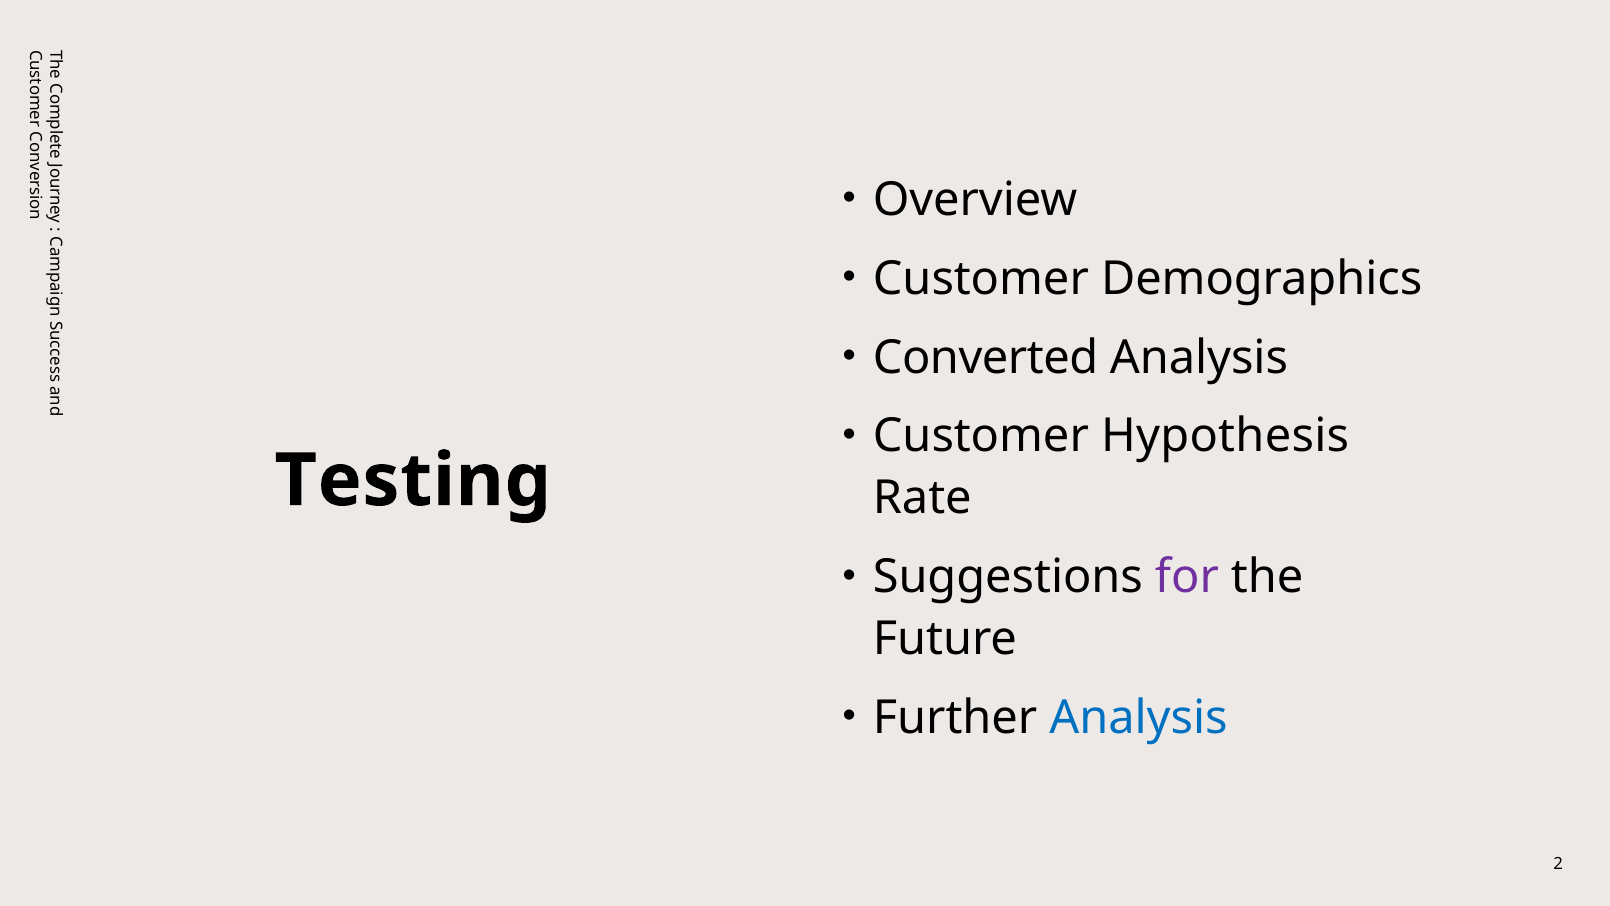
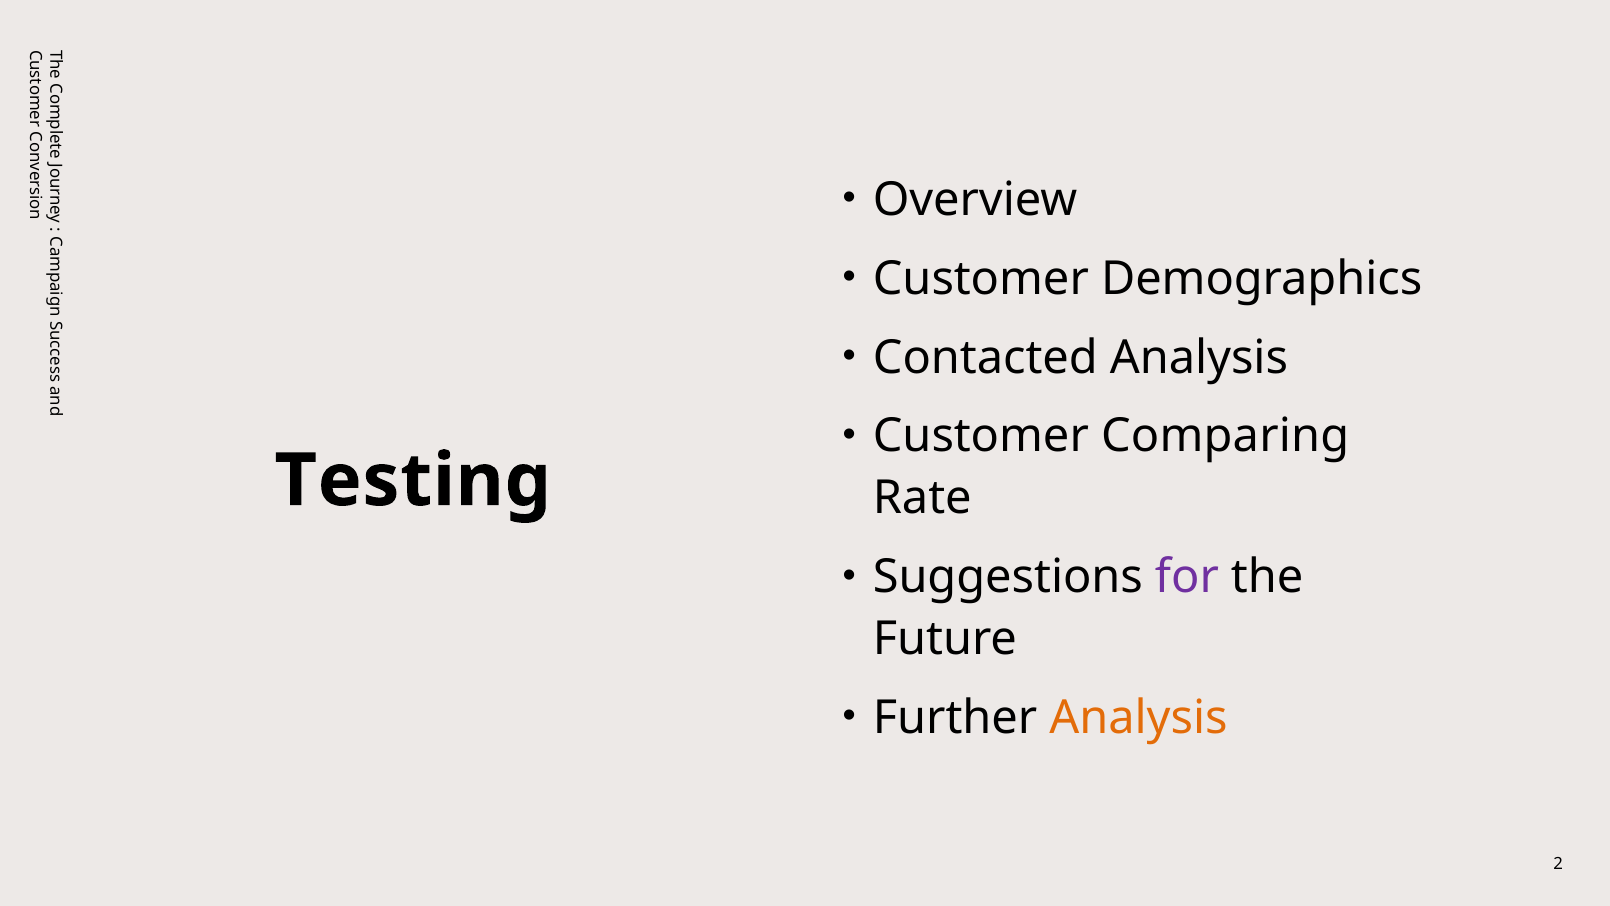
Converted: Converted -> Contacted (985, 357)
Hypothesis: Hypothesis -> Comparing (1225, 436)
Analysis colour: blue -> orange (1139, 718)
